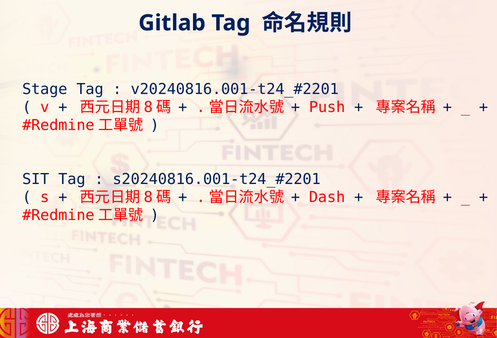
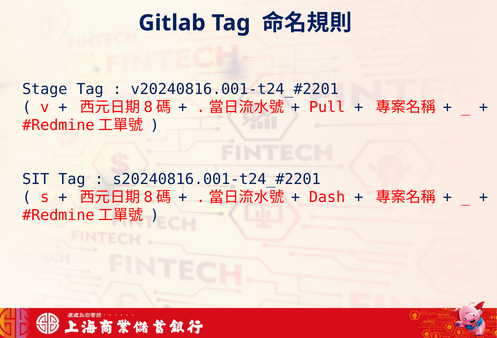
Push: Push -> Pull (327, 107)
